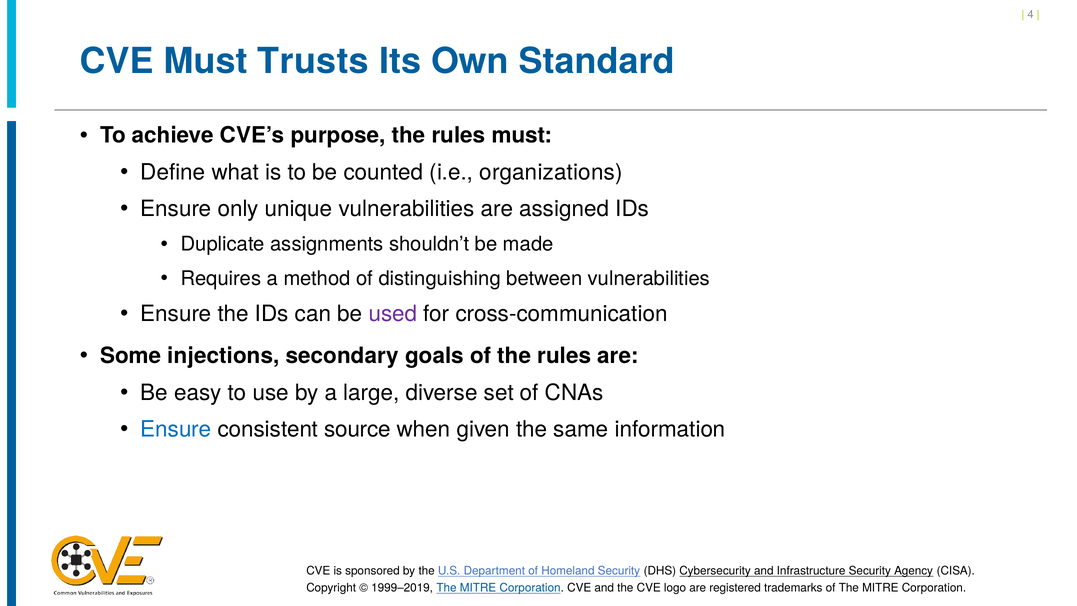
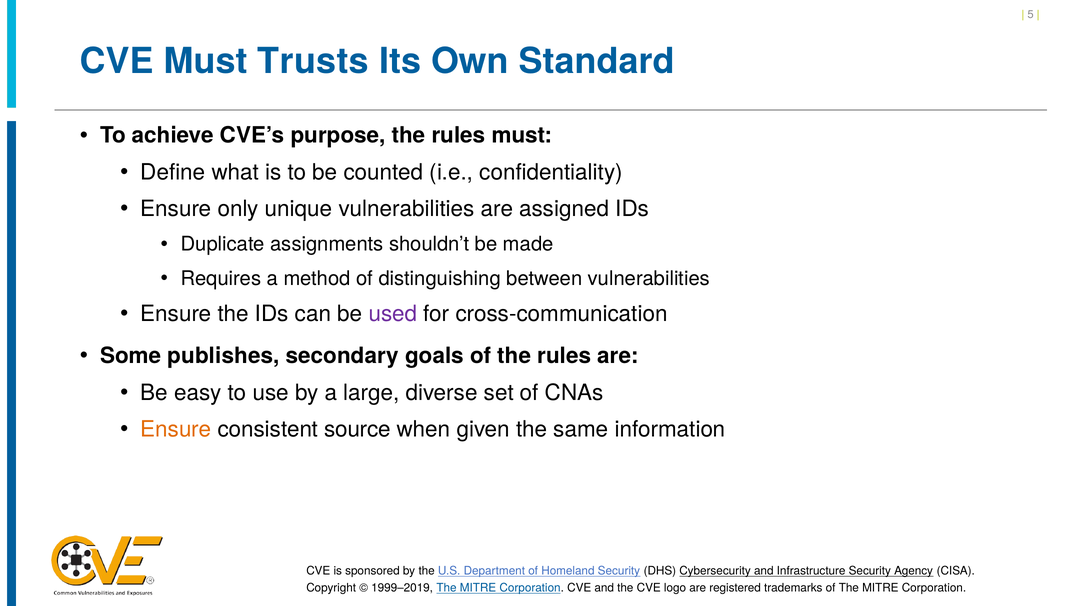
4: 4 -> 5 (1031, 14)
organizations: organizations -> confidentiality (551, 172)
injections: injections -> publishes (224, 356)
Ensure colour: blue -> orange (176, 429)
